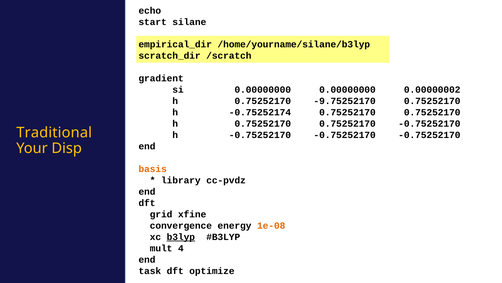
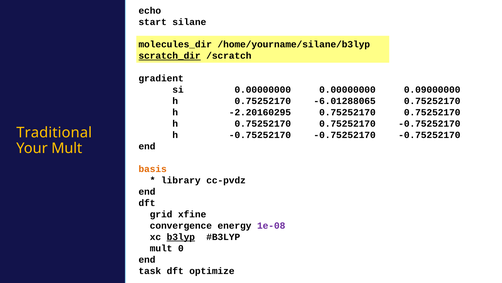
empirical_dir: empirical_dir -> molecules_dir (175, 44)
scratch_dir underline: none -> present (170, 56)
0.00000002: 0.00000002 -> 0.09000000 (432, 90)
-9.75252170: -9.75252170 -> -6.01288065 (345, 101)
-0.75252174: -0.75252174 -> -2.20160295 (260, 112)
Your Disp: Disp -> Mult (67, 148)
1e-08 colour: orange -> purple (271, 225)
4: 4 -> 0 (181, 248)
